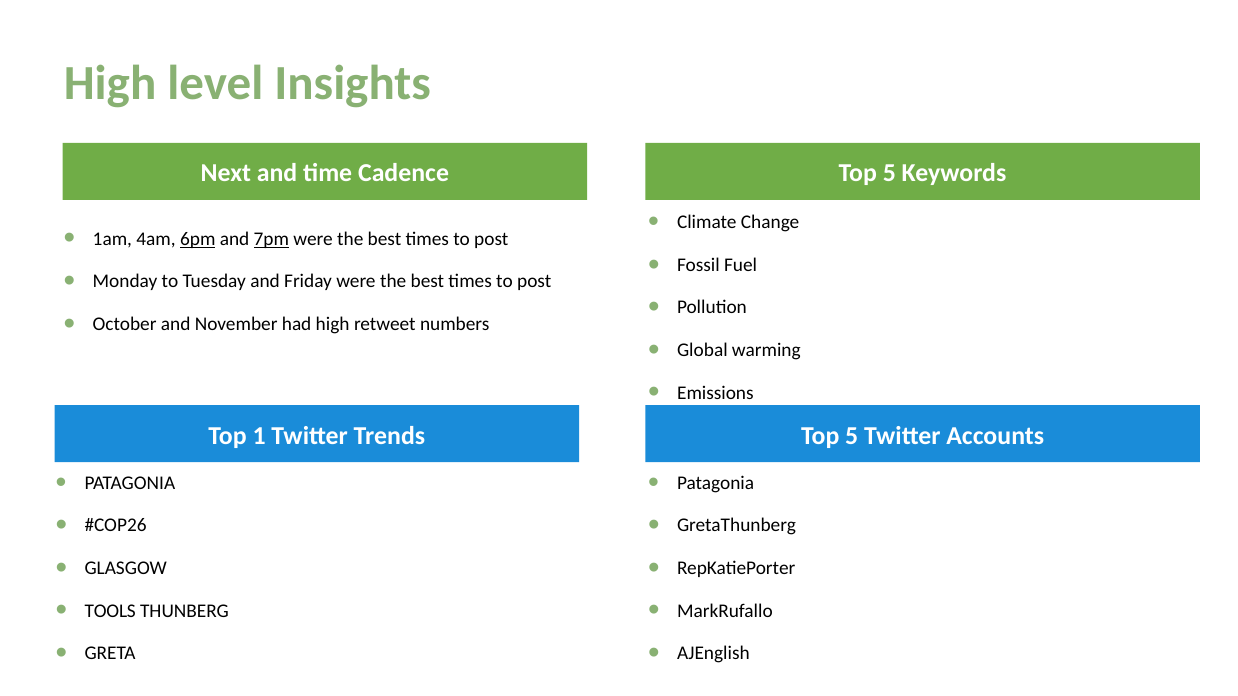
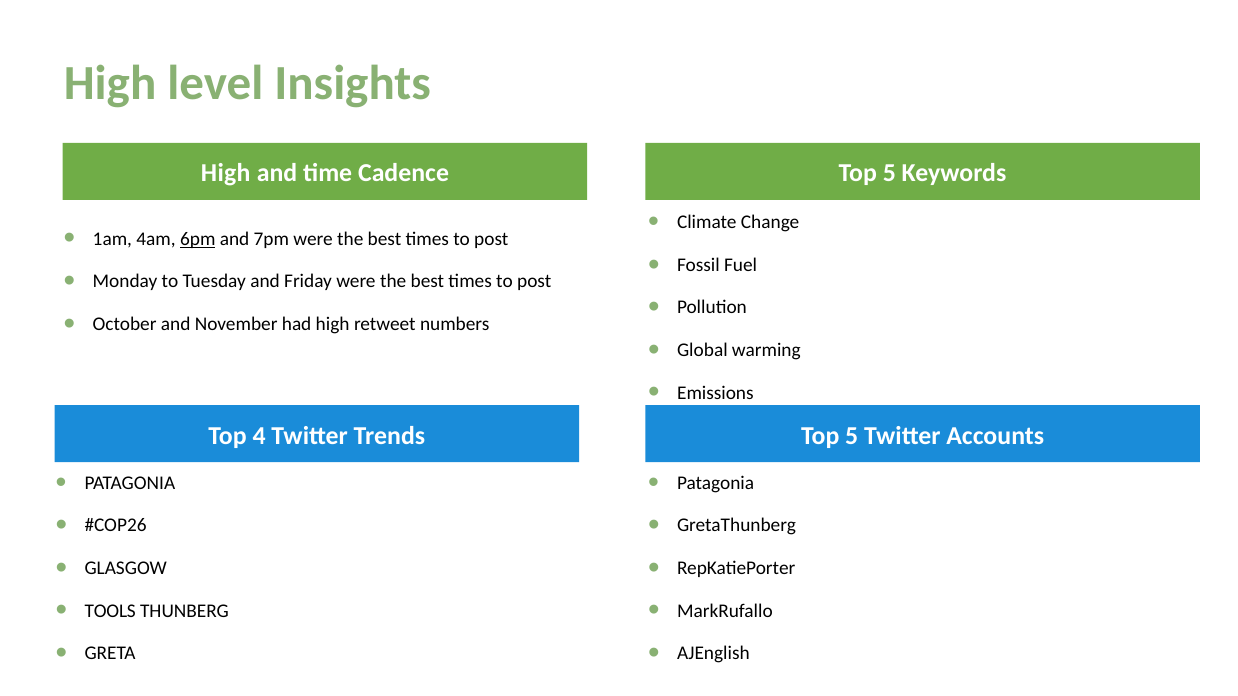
Next: Next -> High (226, 173)
7pm underline: present -> none (271, 239)
1: 1 -> 4 (259, 436)
